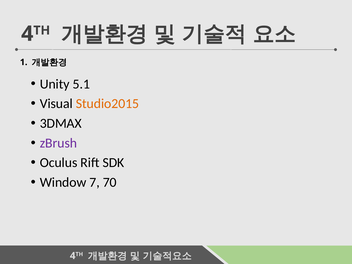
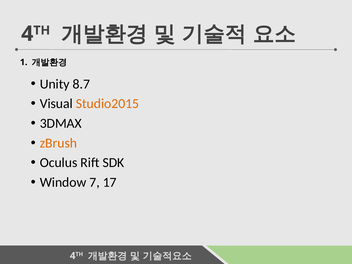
5.1: 5.1 -> 8.7 (81, 84)
zBrush colour: purple -> orange (58, 143)
70: 70 -> 17 (110, 182)
